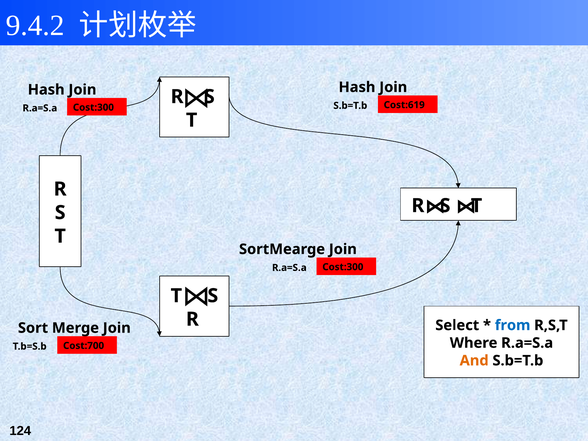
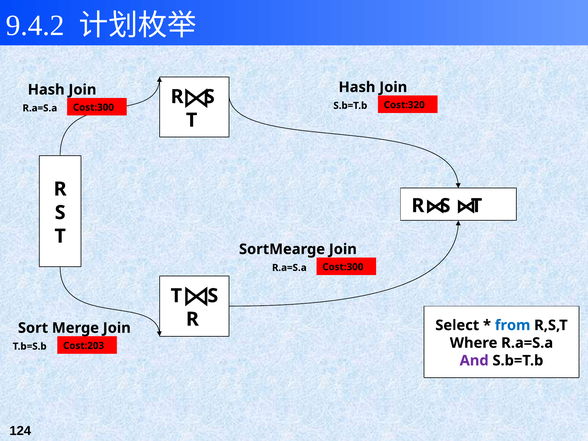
Cost:619: Cost:619 -> Cost:320 (404, 105)
Cost:700: Cost:700 -> Cost:203 (84, 346)
And colour: orange -> purple (474, 361)
